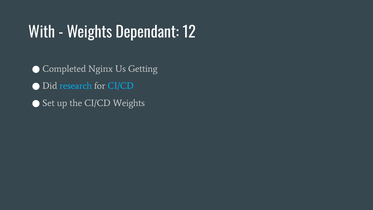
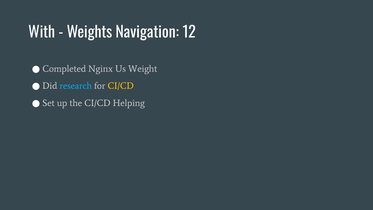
Dependant: Dependant -> Navigation (147, 33)
Getting: Getting -> Weight (143, 69)
CI/CD colour: light blue -> yellow (121, 86)
CI/CD Weights: Weights -> Helping (129, 103)
